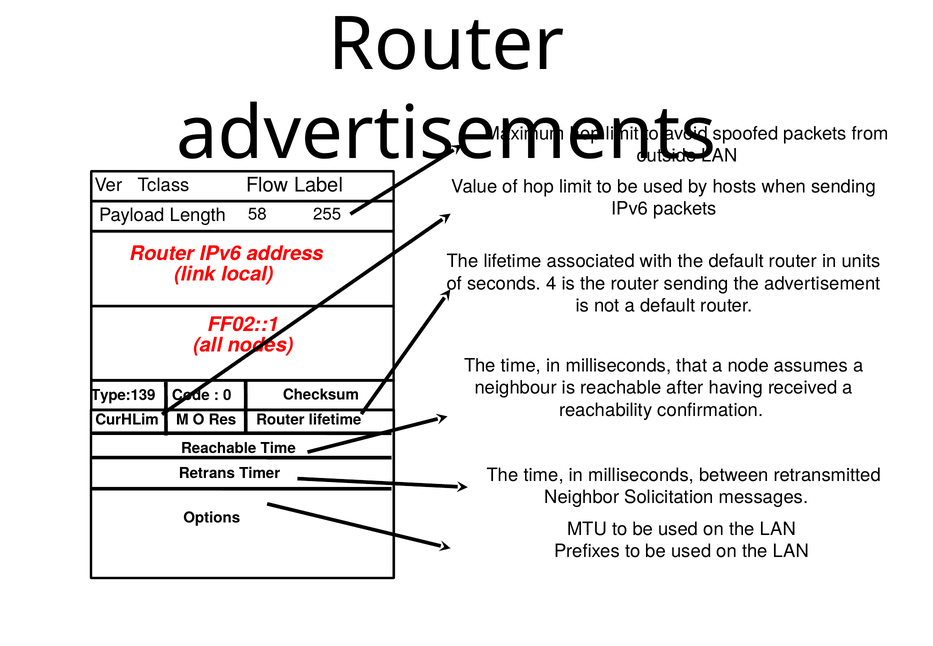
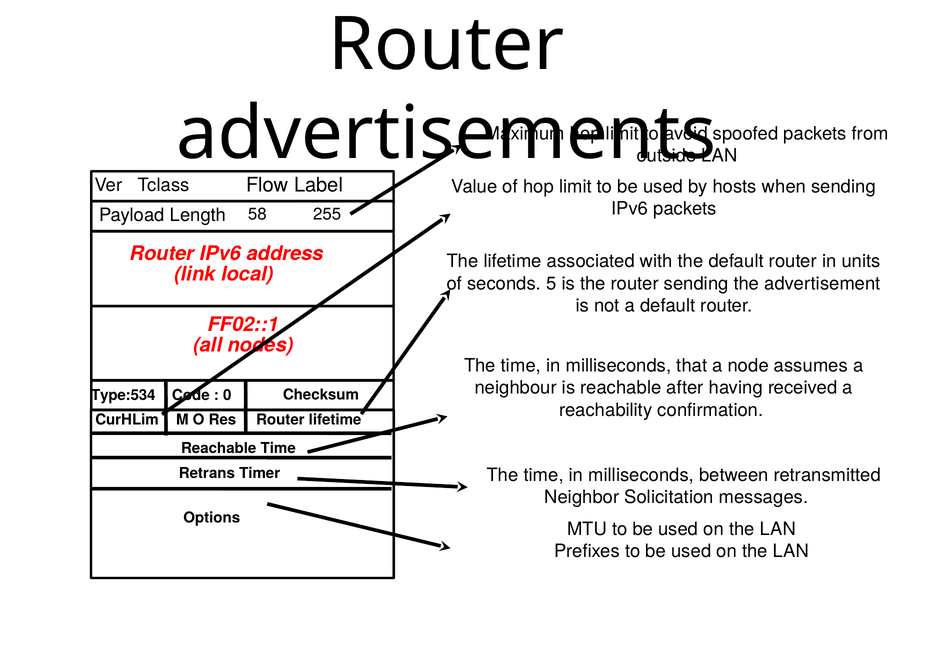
4: 4 -> 5 (551, 283)
Type:139: Type:139 -> Type:534 (123, 395)
